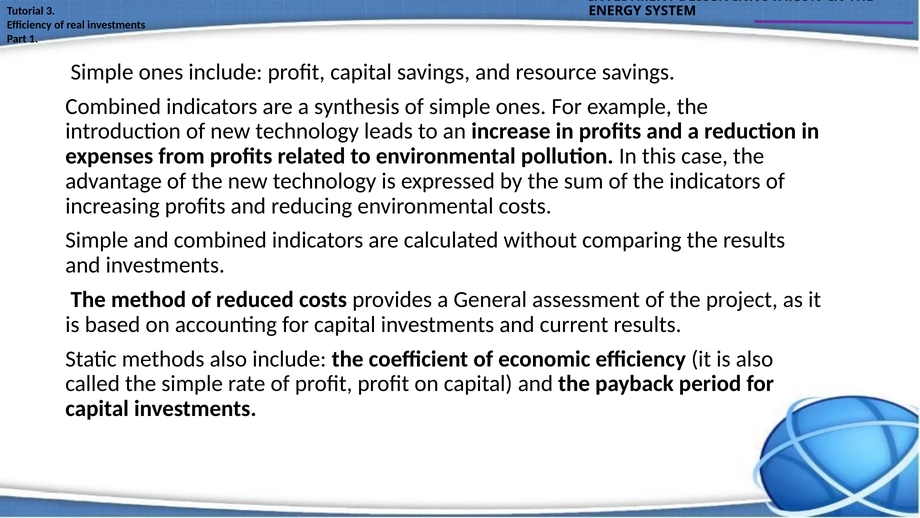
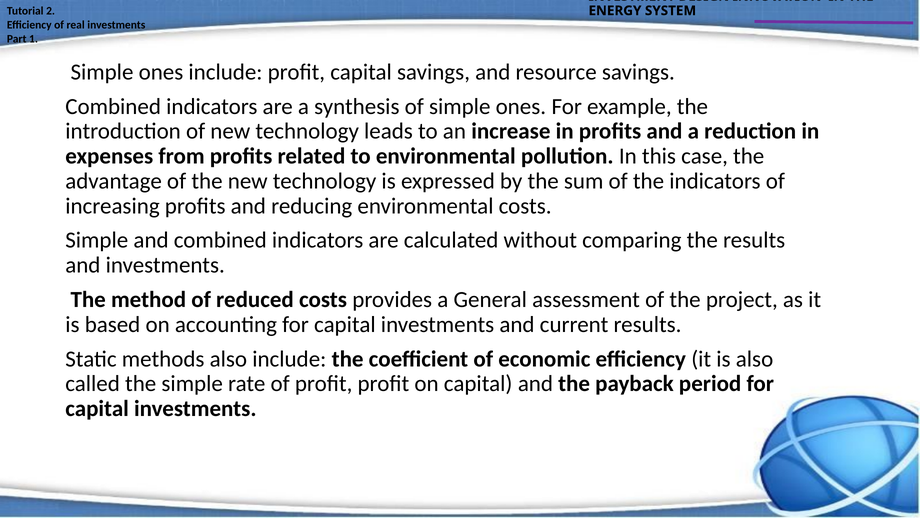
3: 3 -> 2 (51, 11)
